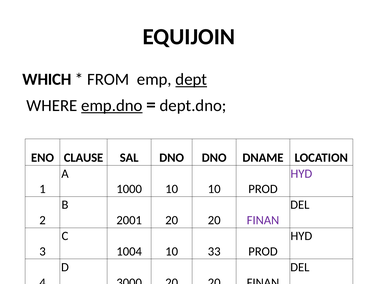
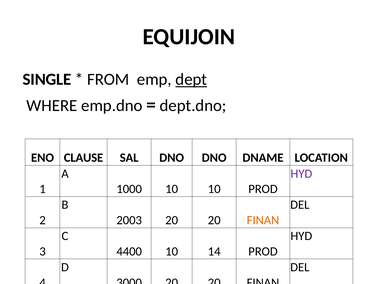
WHICH: WHICH -> SINGLE (47, 79)
emp.dno underline: present -> none (112, 105)
2001: 2001 -> 2003 (129, 220)
FINAN colour: purple -> orange (263, 220)
1004: 1004 -> 4400 (129, 251)
33: 33 -> 14 (214, 251)
